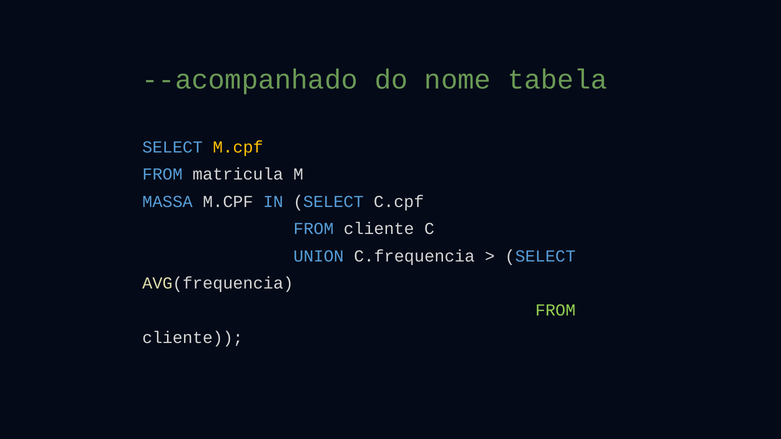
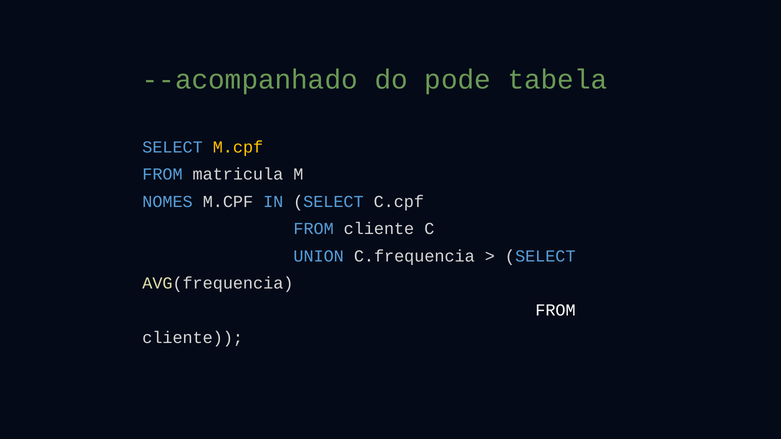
nome: nome -> pode (458, 80)
MASSA: MASSA -> NOMES (168, 202)
FROM colour: light green -> white (555, 311)
